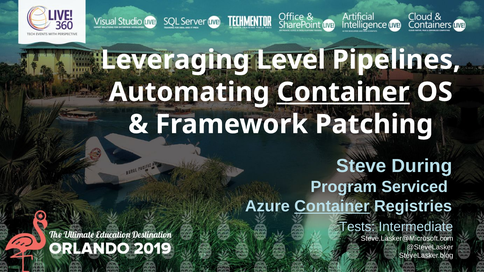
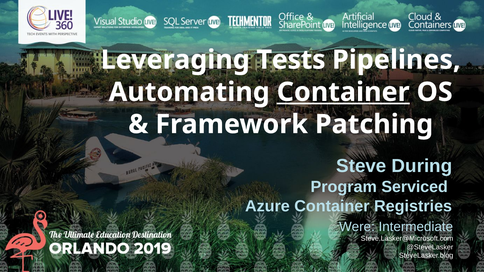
Level: Level -> Tests (291, 60)
Container underline: present -> none (332, 206)
Tests: Tests -> Were (357, 227)
